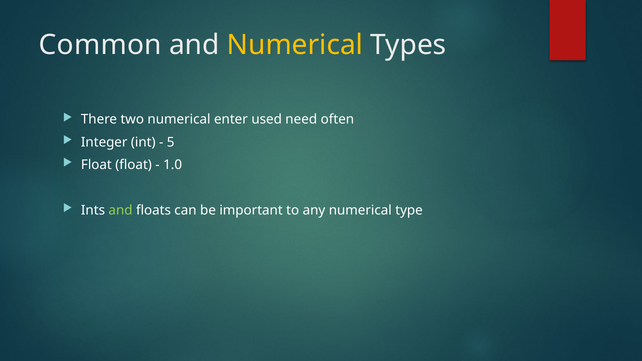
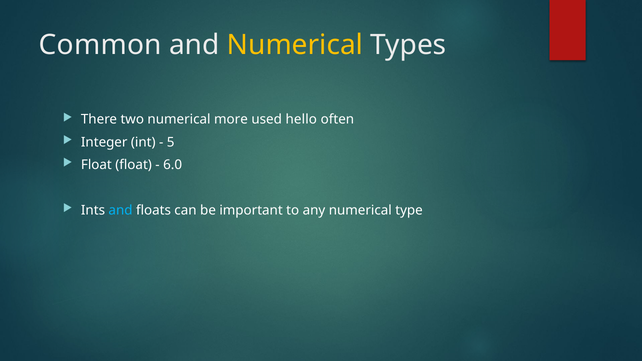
enter: enter -> more (231, 119)
need: need -> hello (301, 119)
1.0: 1.0 -> 6.0 (173, 165)
and colour: light green -> light blue (121, 210)
